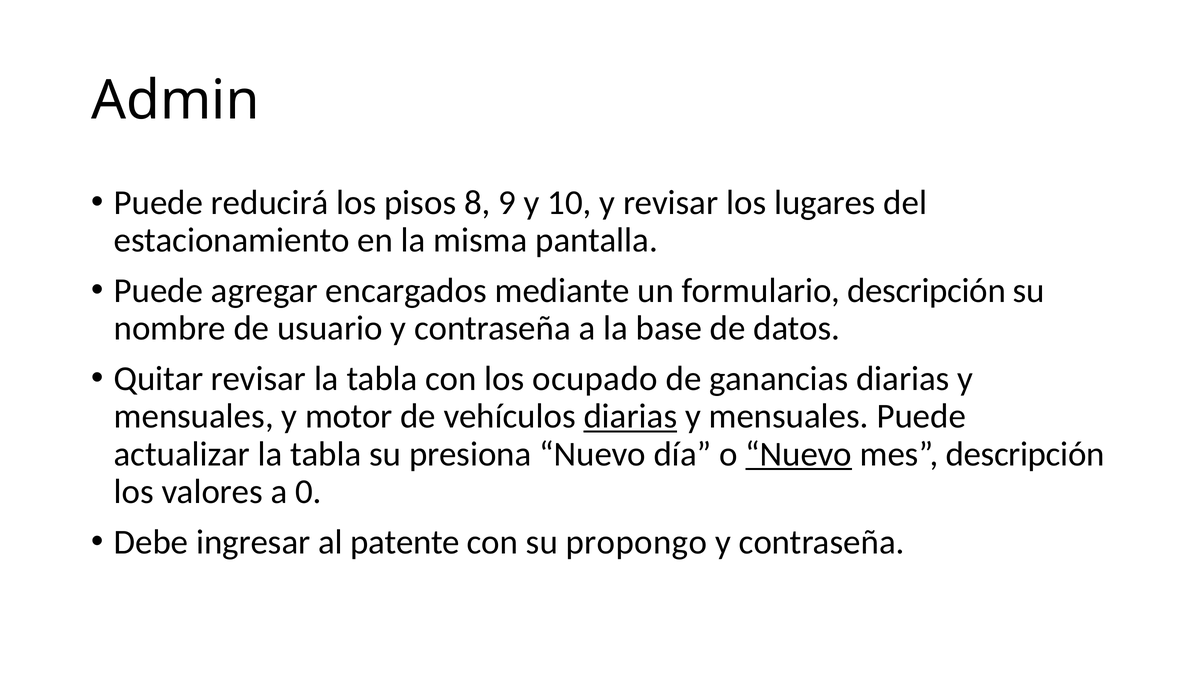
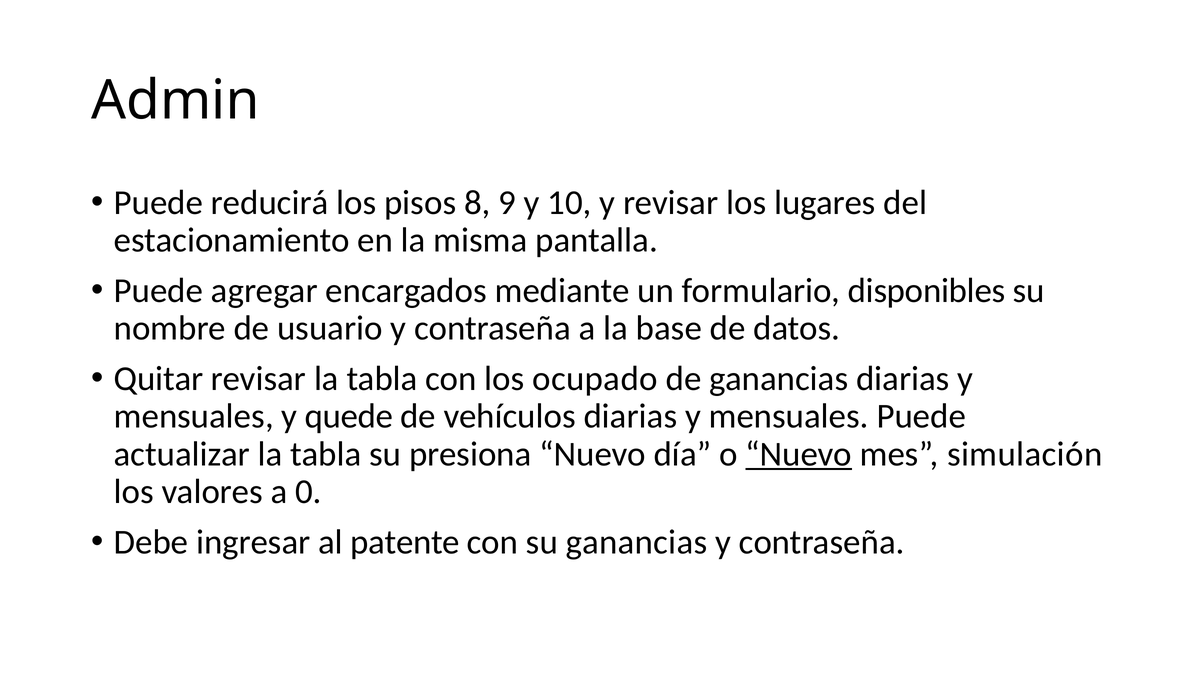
formulario descripción: descripción -> disponibles (927, 291)
motor: motor -> quede (349, 416)
diarias underline: present -> none (630, 416)
mes descripción: descripción -> simulación (1025, 454)
su propongo: propongo -> ganancias (636, 542)
